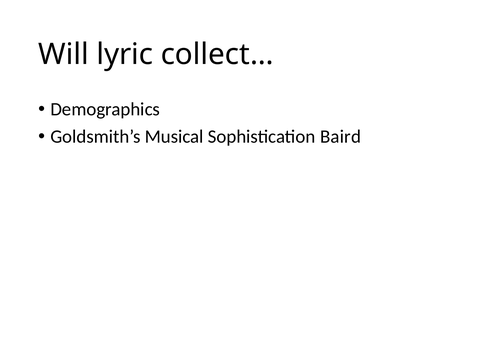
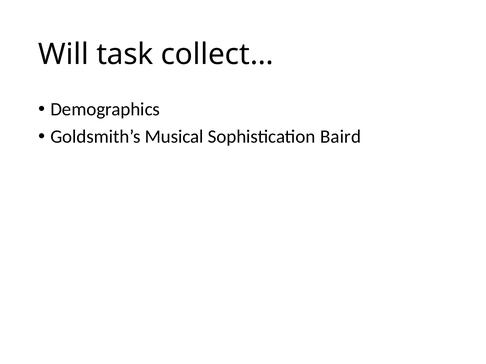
lyric: lyric -> task (125, 54)
